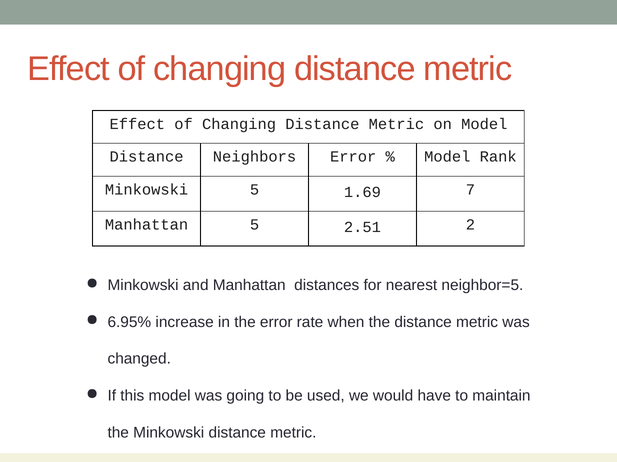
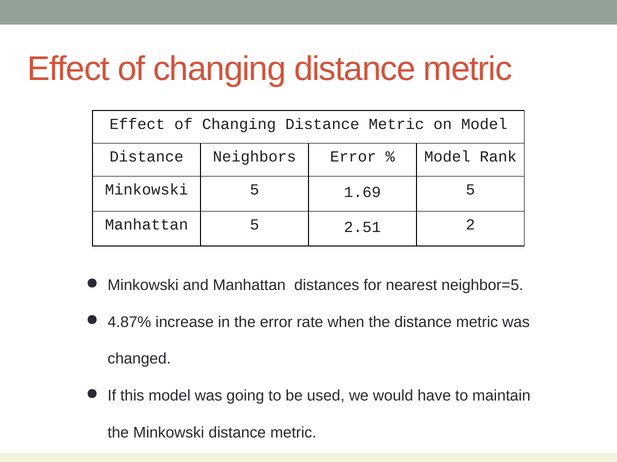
1.69 7: 7 -> 5 (470, 190)
6.95%: 6.95% -> 4.87% (129, 322)
